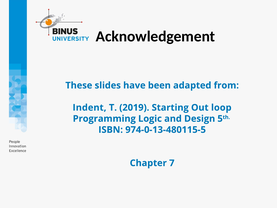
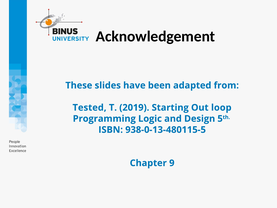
Indent: Indent -> Tested (90, 107)
974-0-13-480115-5: 974-0-13-480115-5 -> 938-0-13-480115-5 (166, 130)
7: 7 -> 9 (172, 163)
